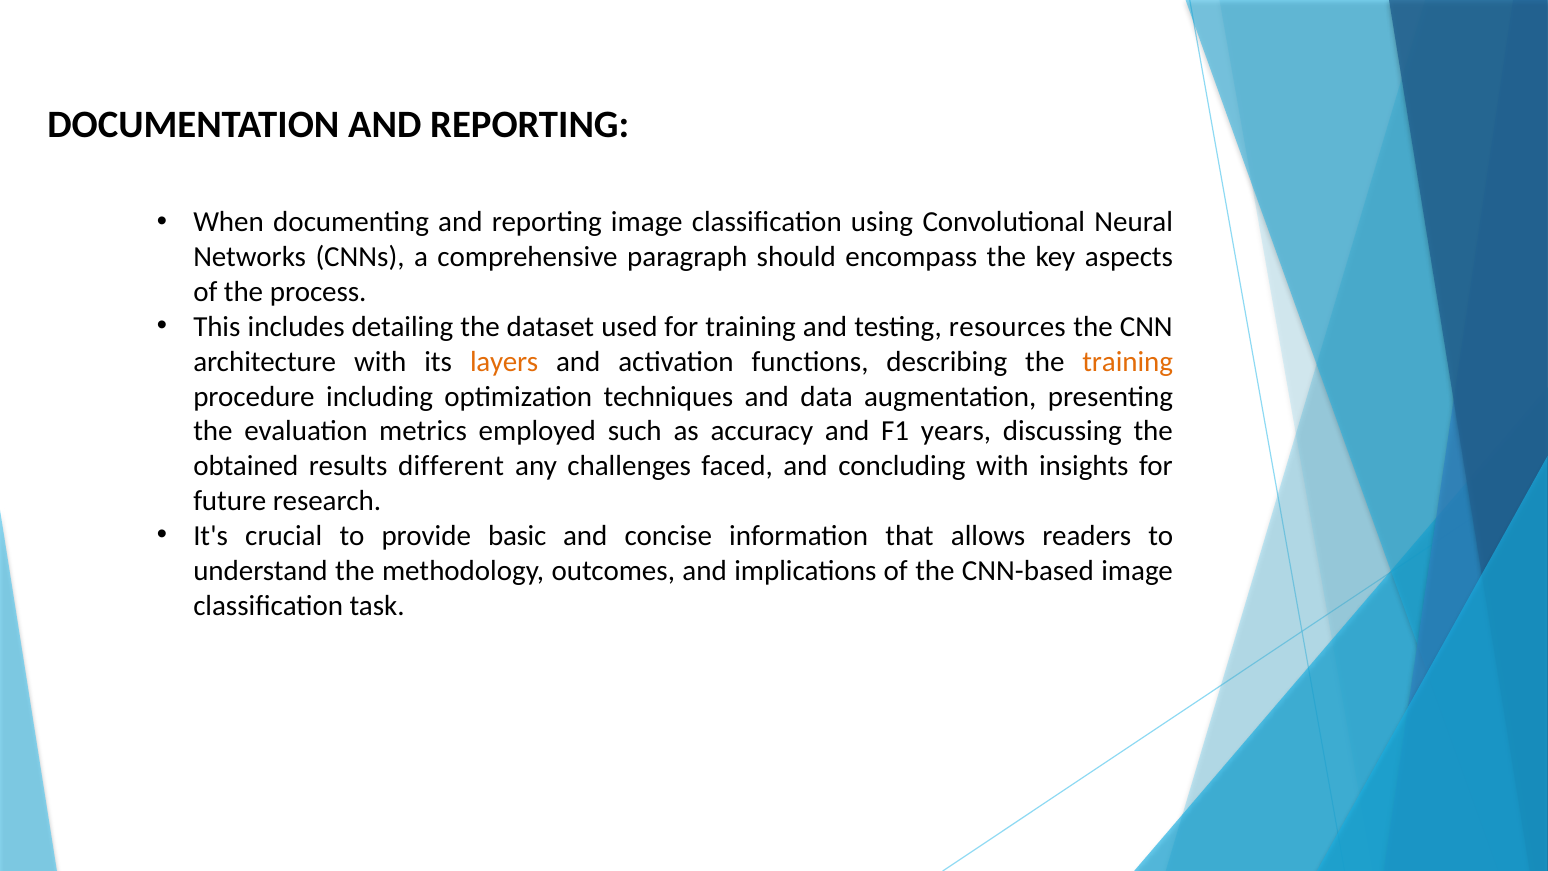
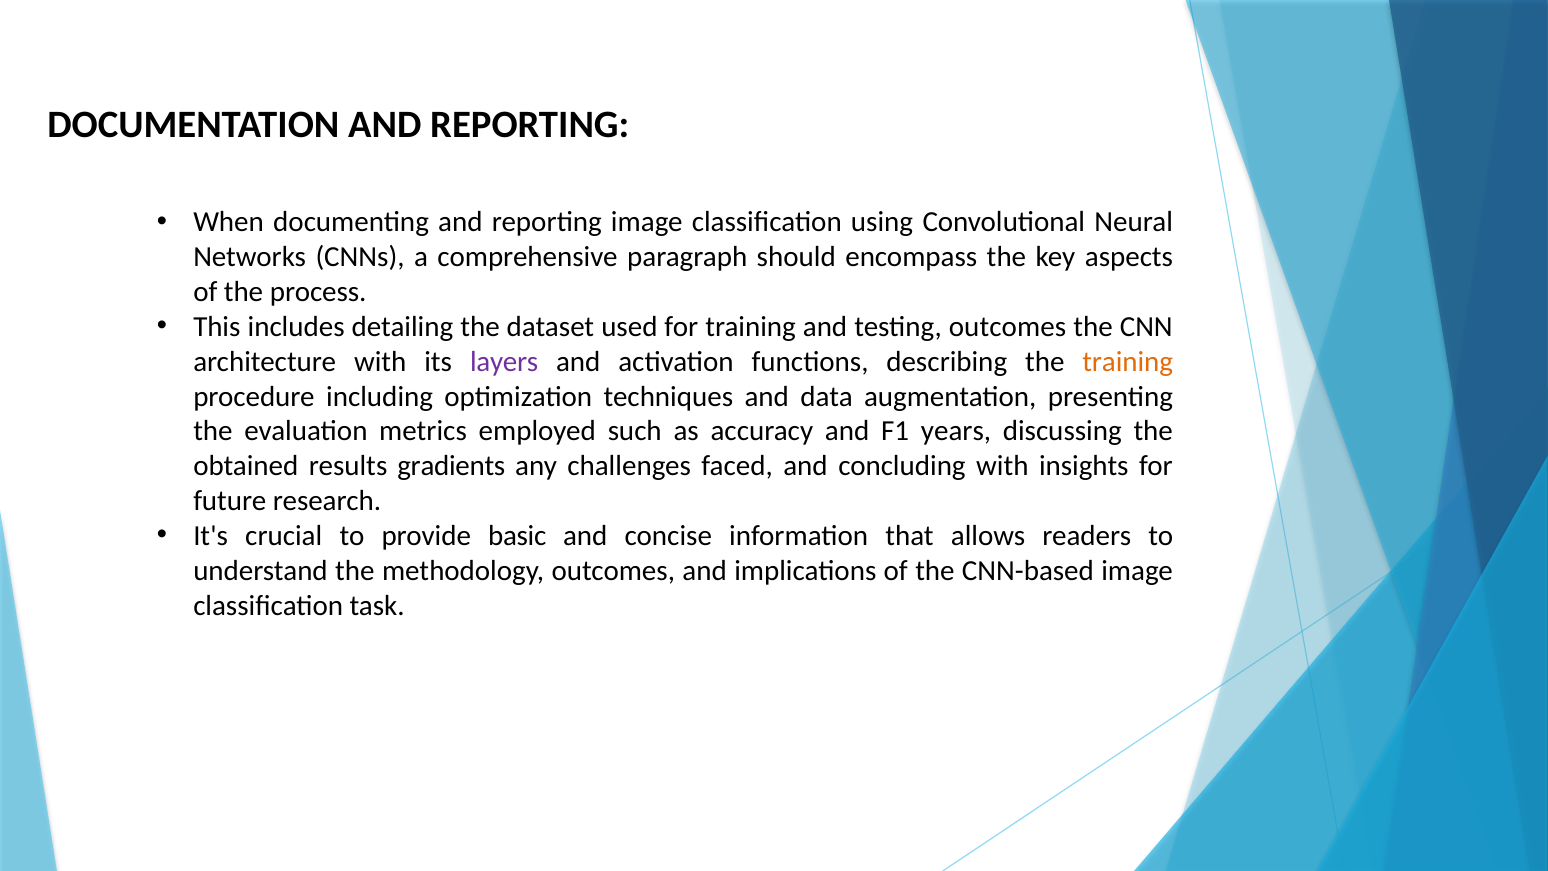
testing resources: resources -> outcomes (1008, 327)
layers colour: orange -> purple (504, 362)
different: different -> gradients (451, 466)
